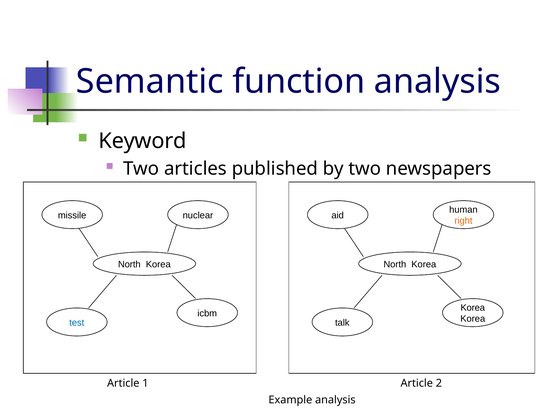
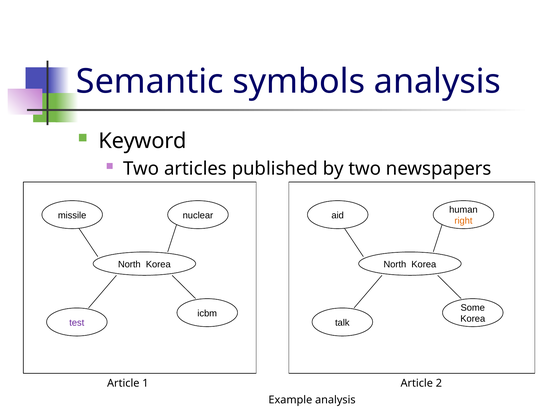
function: function -> symbols (299, 82)
Korea: Korea -> Some (473, 307)
test colour: blue -> purple (77, 322)
